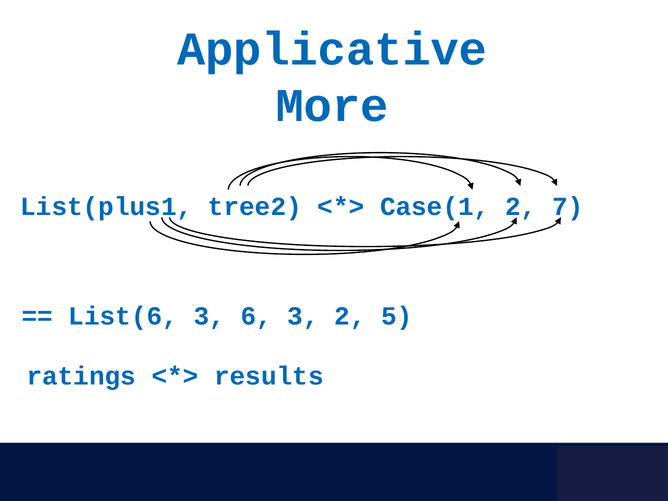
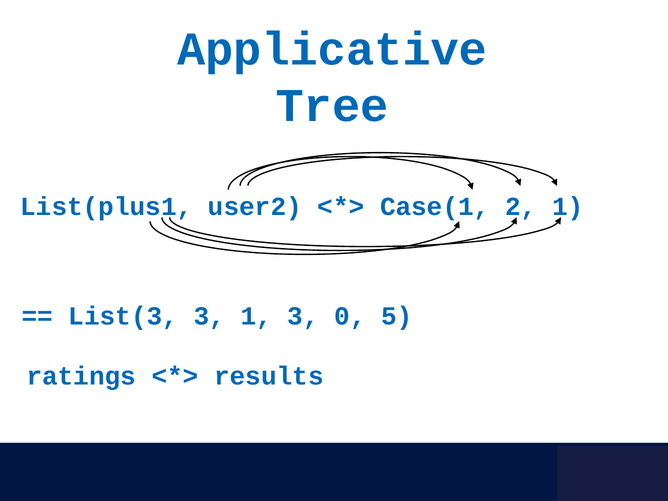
More: More -> Tree (332, 106)
tree2: tree2 -> user2 (255, 207)
2 7: 7 -> 1 (568, 207)
List(6: List(6 -> List(3 (123, 316)
3 6: 6 -> 1 (256, 316)
3 2: 2 -> 0 (350, 316)
